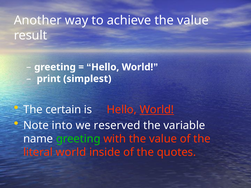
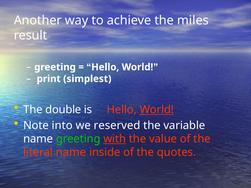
achieve the value: value -> miles (193, 20)
certain: certain -> double (63, 110)
with underline: none -> present (115, 139)
literal world: world -> name (71, 152)
